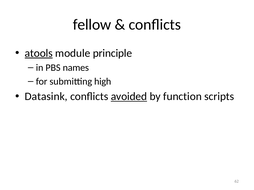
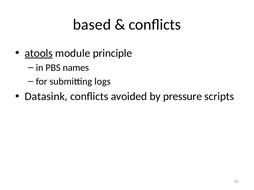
fellow: fellow -> based (92, 25)
high: high -> logs (103, 82)
avoided underline: present -> none (129, 97)
function: function -> pressure (183, 97)
